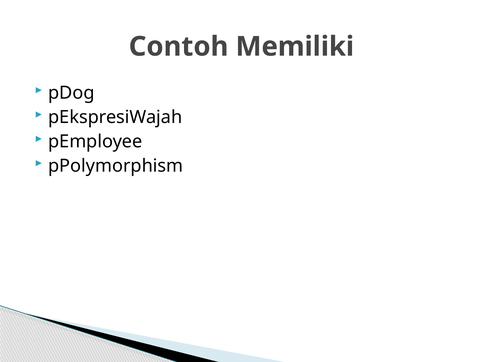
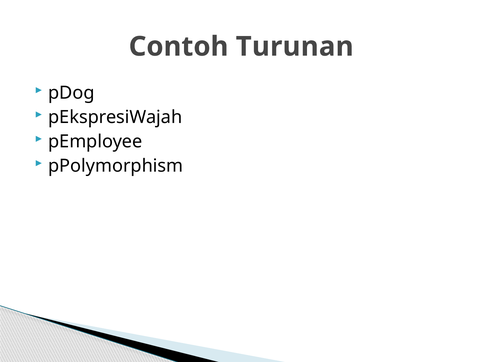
Memiliki: Memiliki -> Turunan (295, 47)
